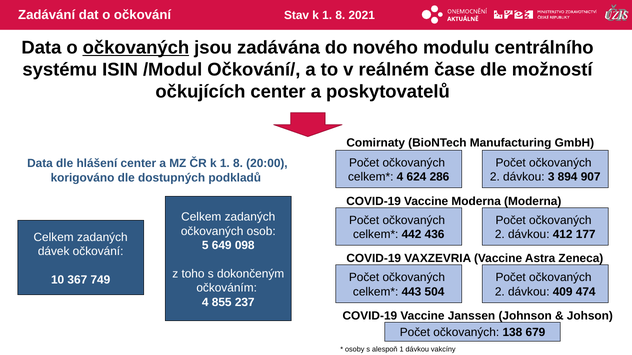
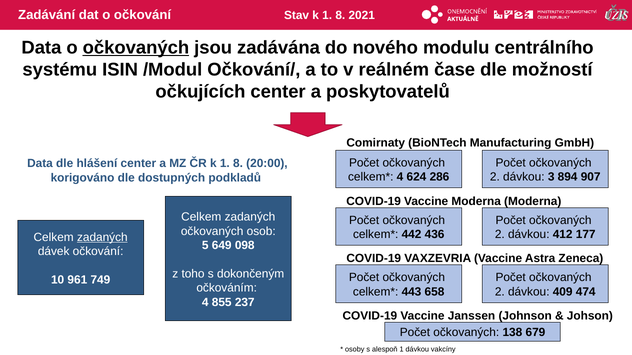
zadaných underline: none -> present (102, 237)
367: 367 -> 961 (77, 280)
504: 504 -> 658 (434, 292)
